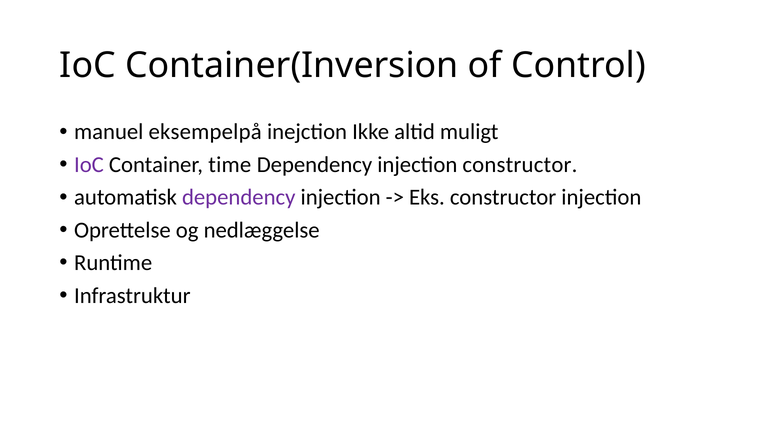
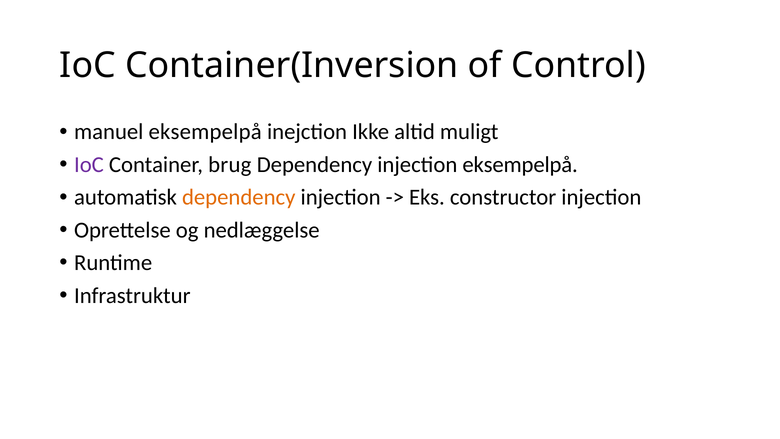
time: time -> brug (230, 165)
injection constructor: constructor -> eksempelpå (520, 165)
dependency colour: purple -> orange (239, 197)
